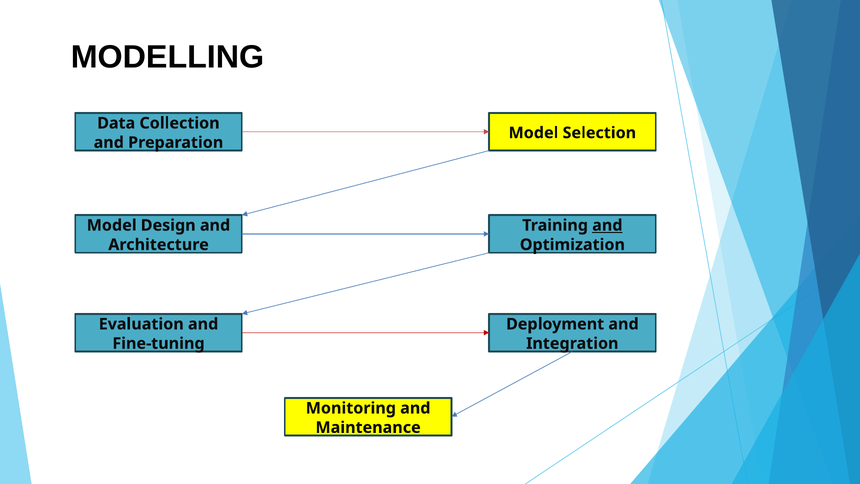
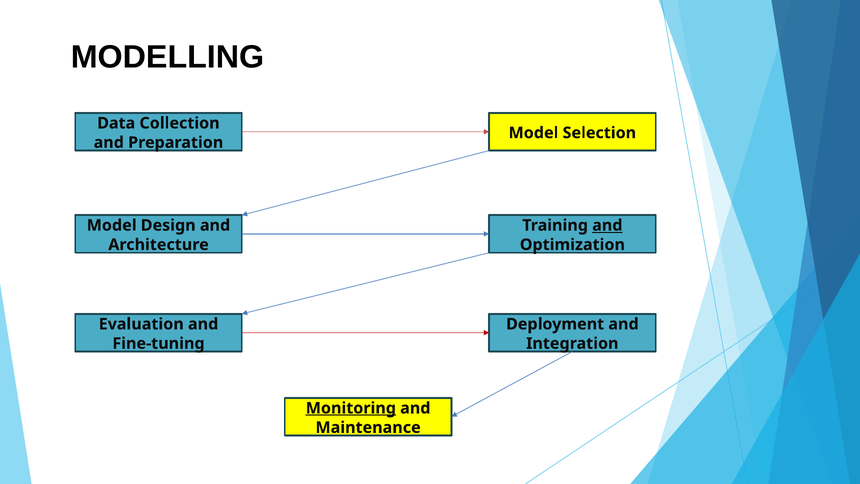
Monitoring underline: none -> present (351, 408)
